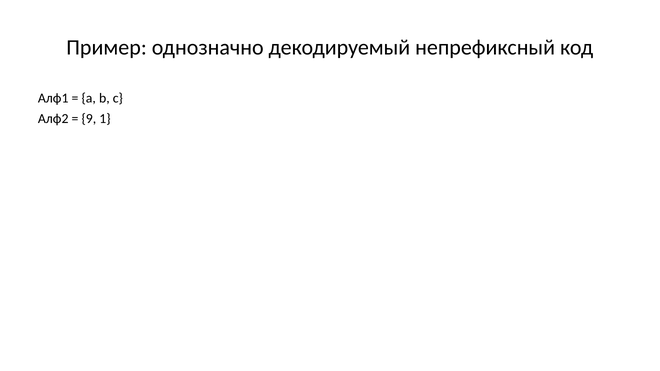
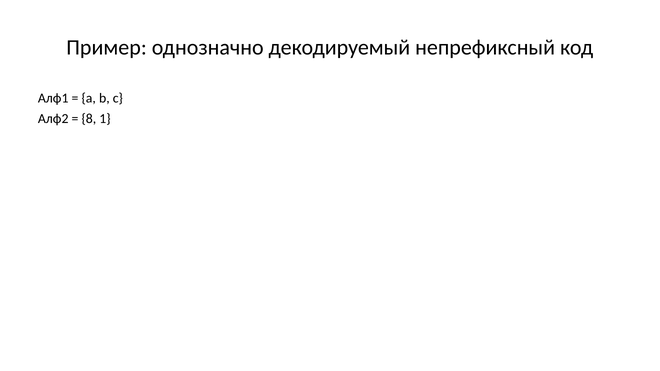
9: 9 -> 8 (89, 119)
